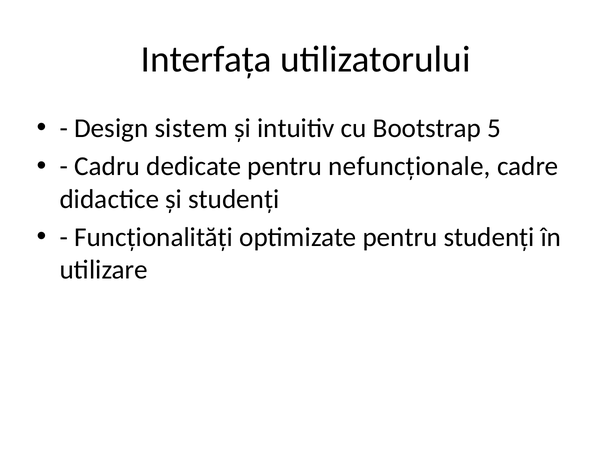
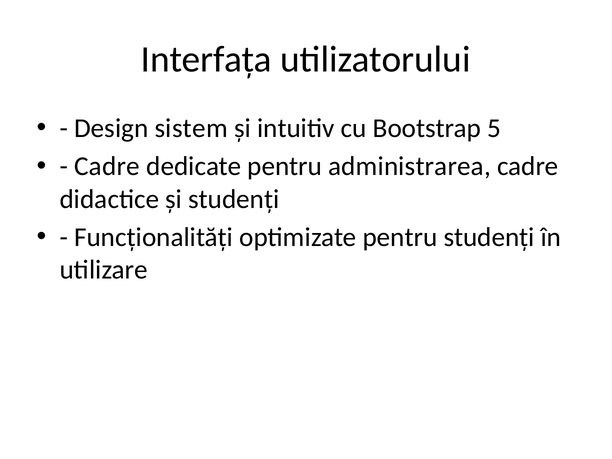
Cadru: Cadru -> Cadre (107, 166)
nefuncționale: nefuncționale -> administrarea (410, 166)
